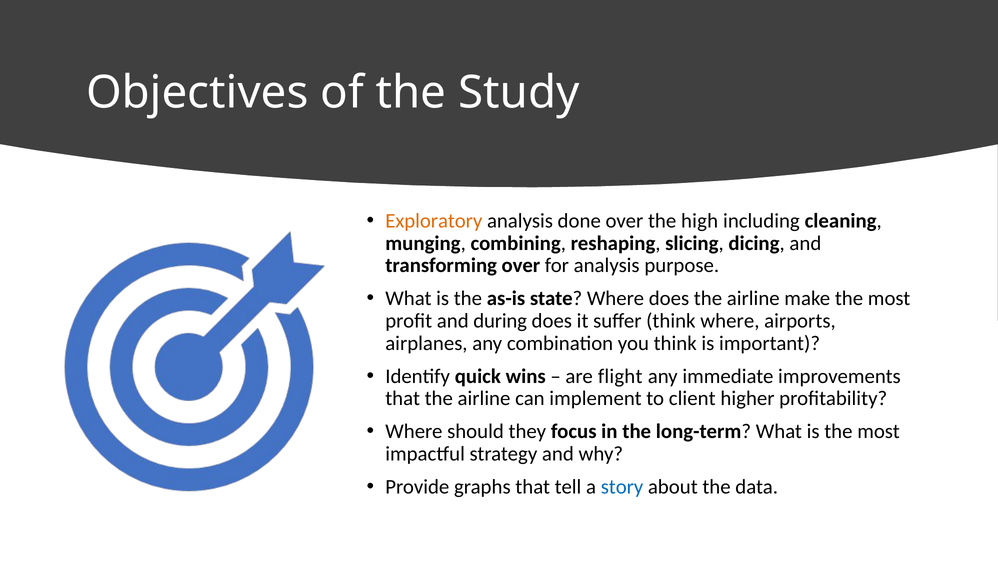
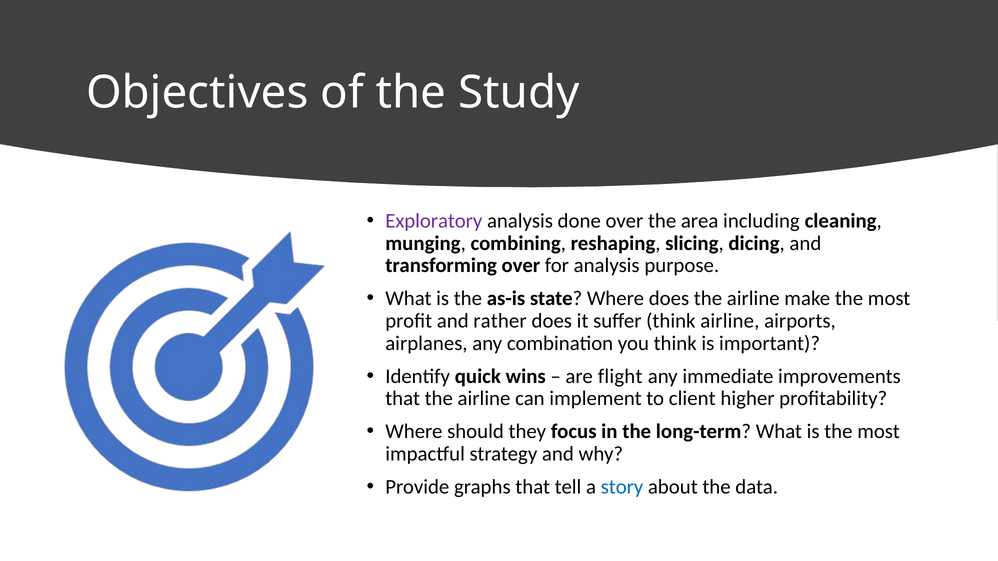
Exploratory colour: orange -> purple (434, 221)
high: high -> area (700, 221)
during: during -> rather (500, 321)
think where: where -> airline (730, 321)
